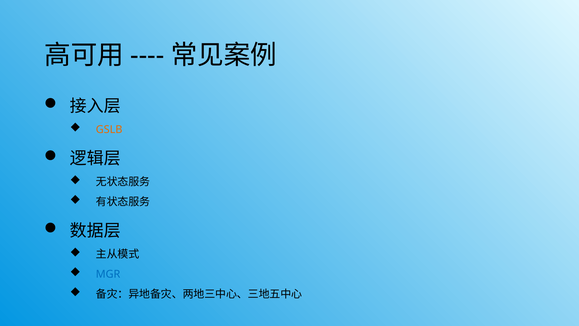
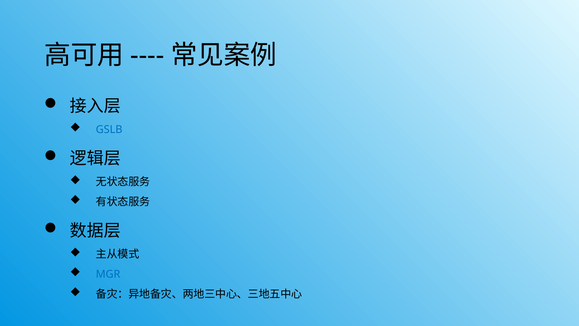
GSLB colour: orange -> blue (109, 129)
